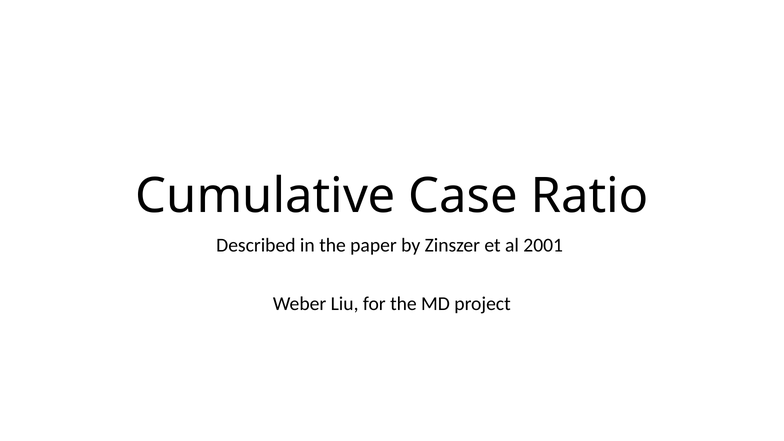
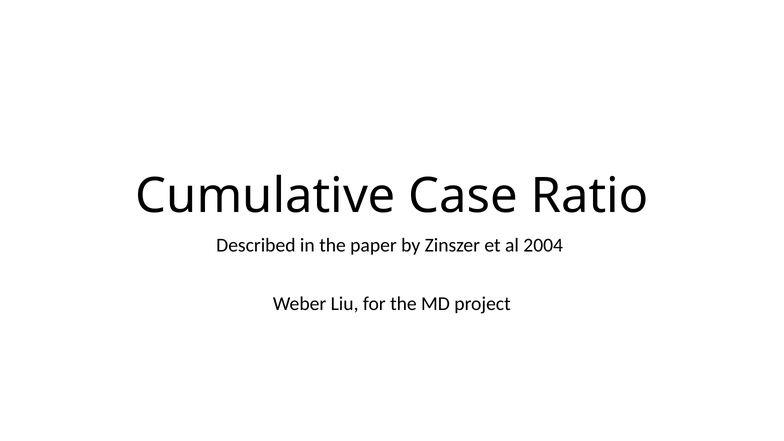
2001: 2001 -> 2004 (543, 245)
